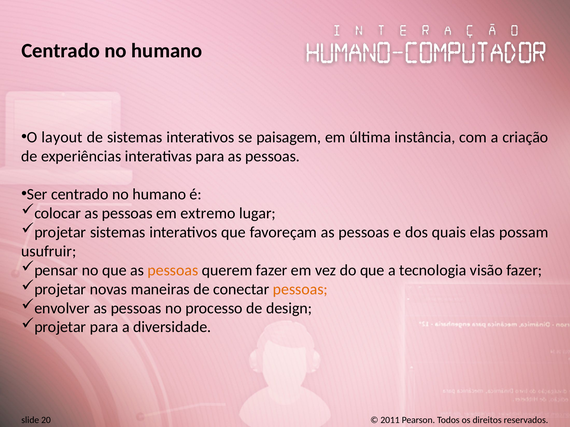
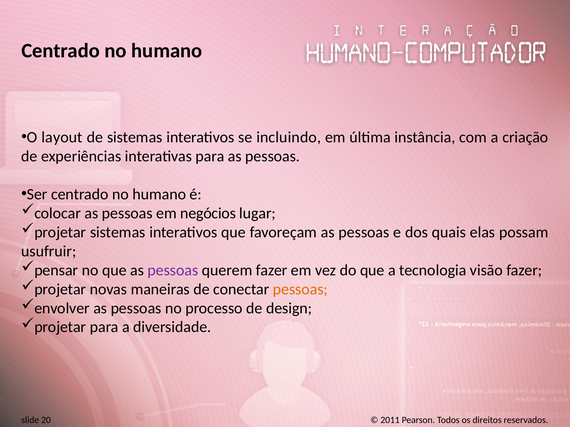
paisagem: paisagem -> incluindo (289, 137)
extremo: extremo -> negócios (208, 213)
pessoas colour: orange -> purple (173, 270)
